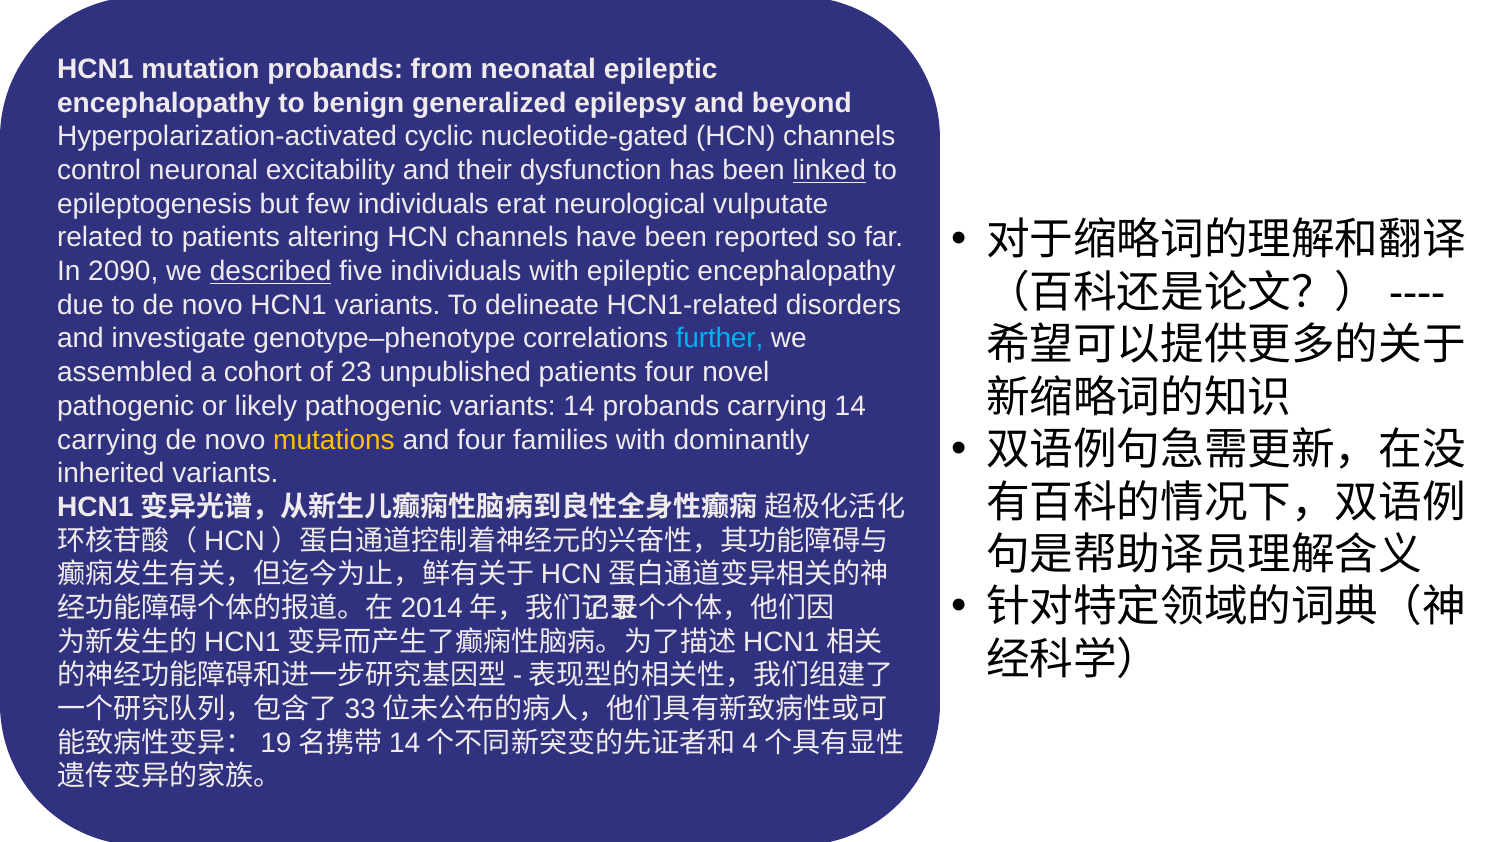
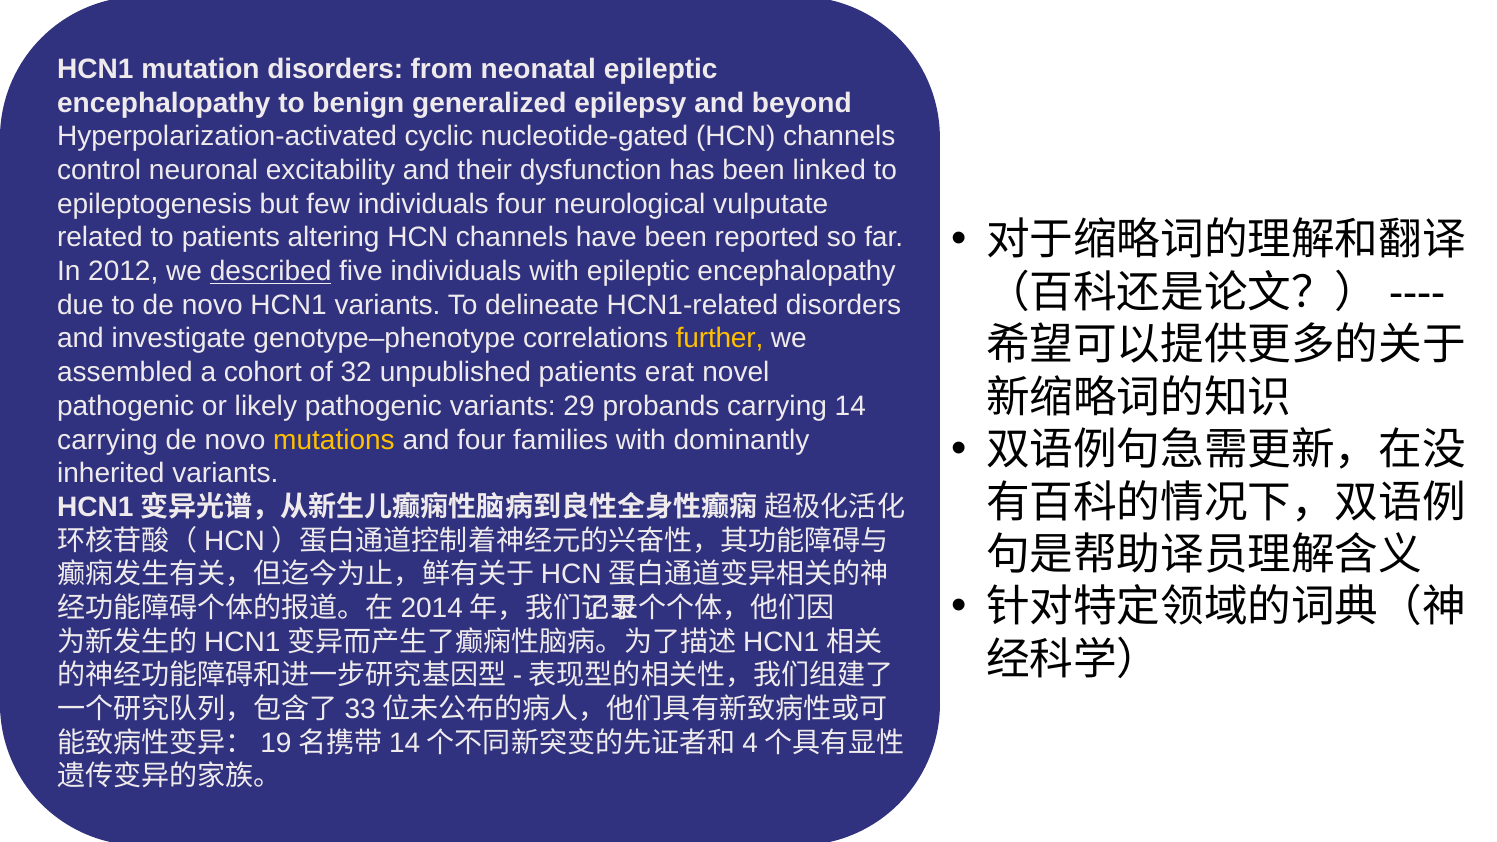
mutation probands: probands -> disorders (335, 69)
linked underline: present -> none (829, 170)
individuals erat: erat -> four (521, 204)
2090: 2090 -> 2012 (123, 271)
further colour: light blue -> yellow (720, 339)
23: 23 -> 32 (356, 372)
patients four: four -> erat (669, 372)
variants 14: 14 -> 29 (579, 406)
